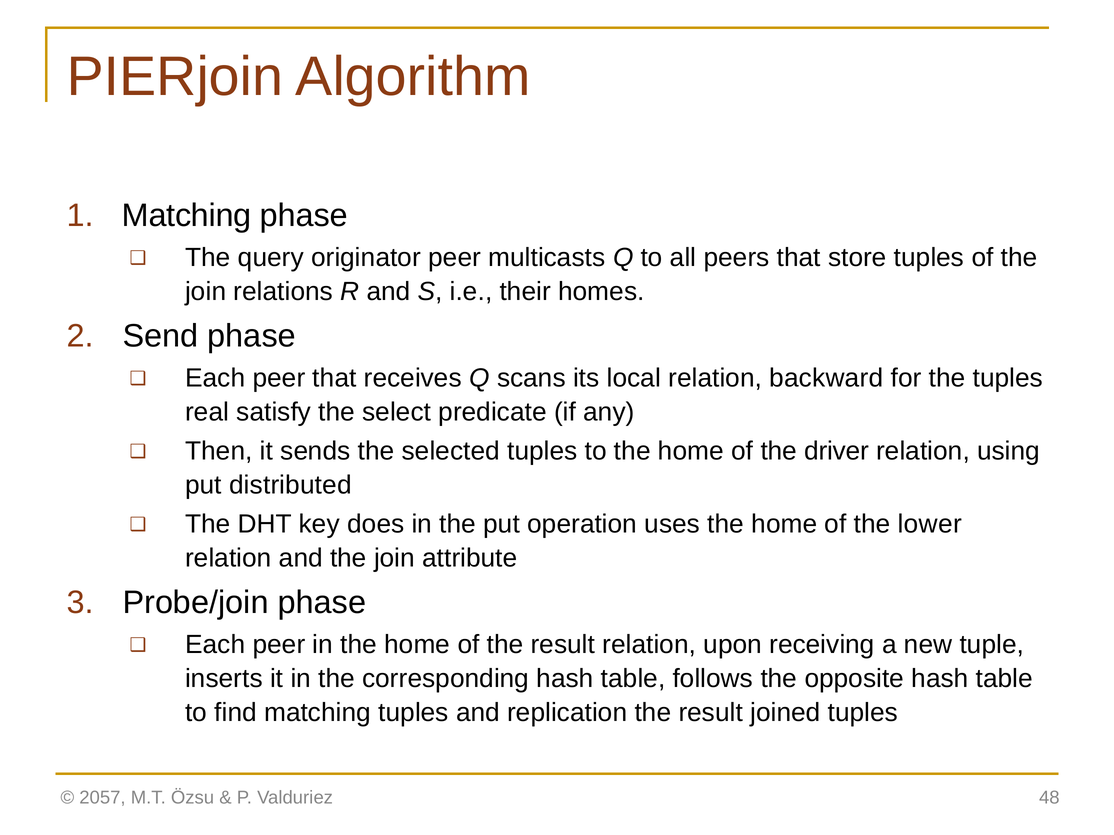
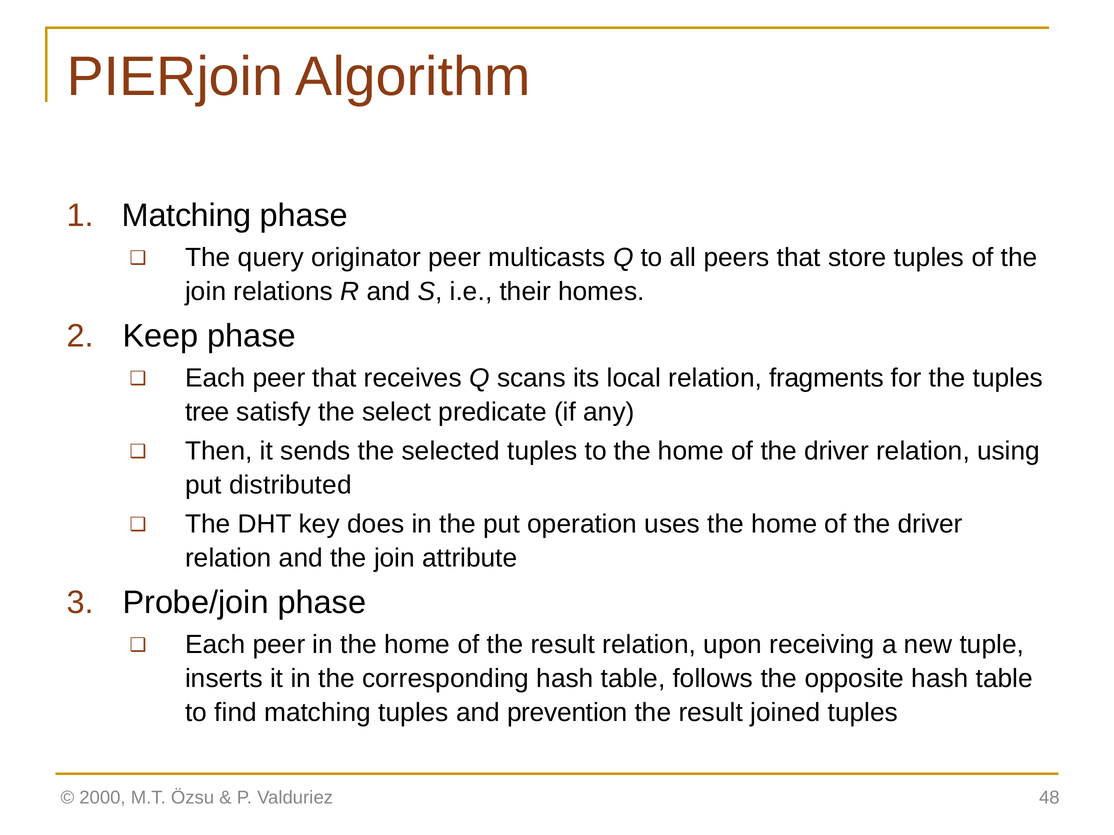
Send: Send -> Keep (160, 336)
backward: backward -> fragments (826, 378)
real: real -> tree (207, 412)
lower: lower -> driver (930, 524)
replication: replication -> prevention (567, 713)
2057: 2057 -> 2000 (102, 798)
